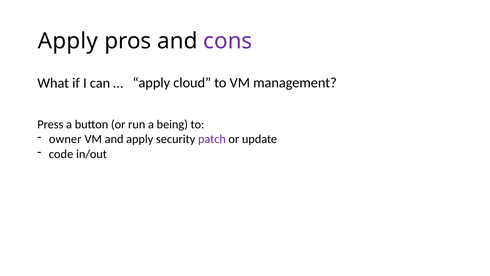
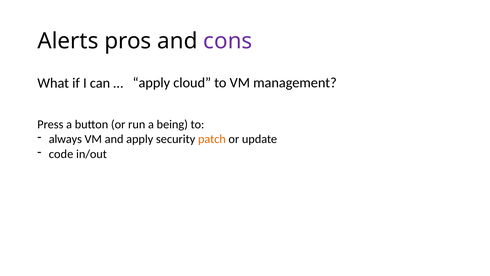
Apply: Apply -> Alerts (68, 41)
owner: owner -> always (65, 139)
patch colour: purple -> orange (212, 139)
